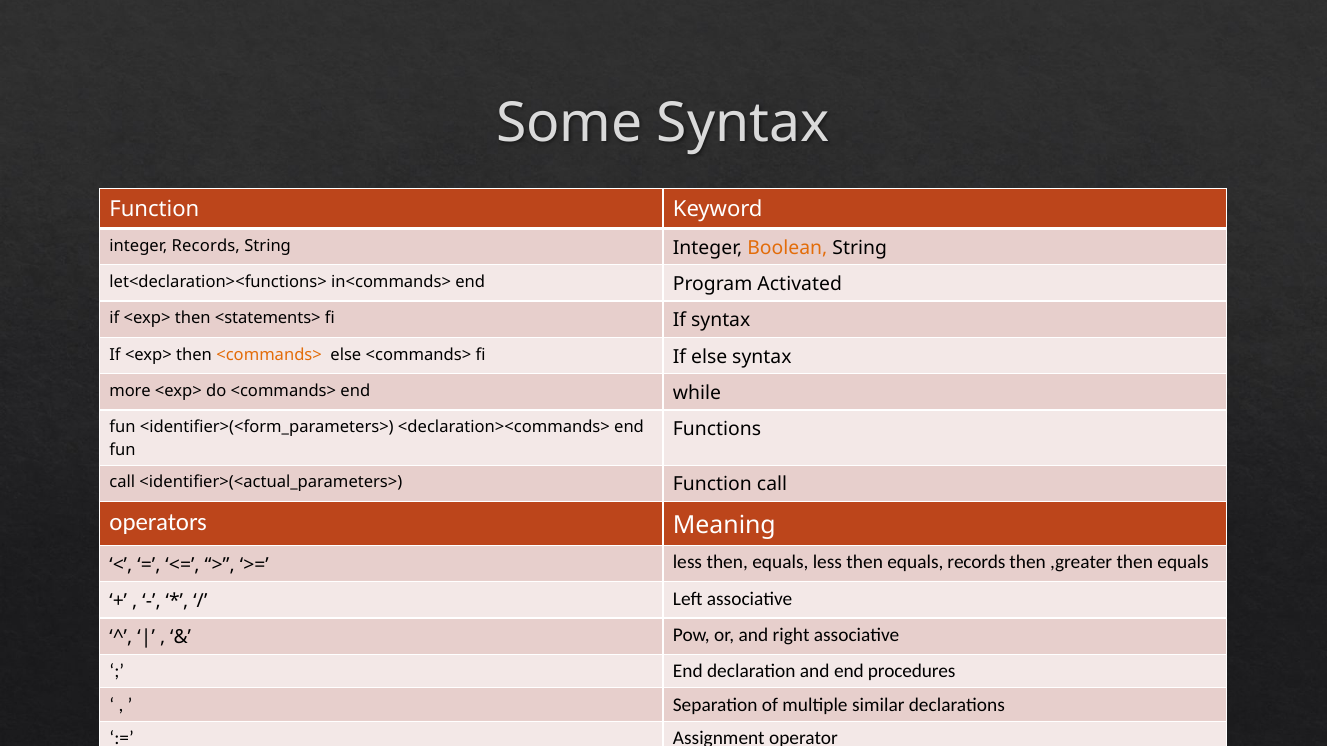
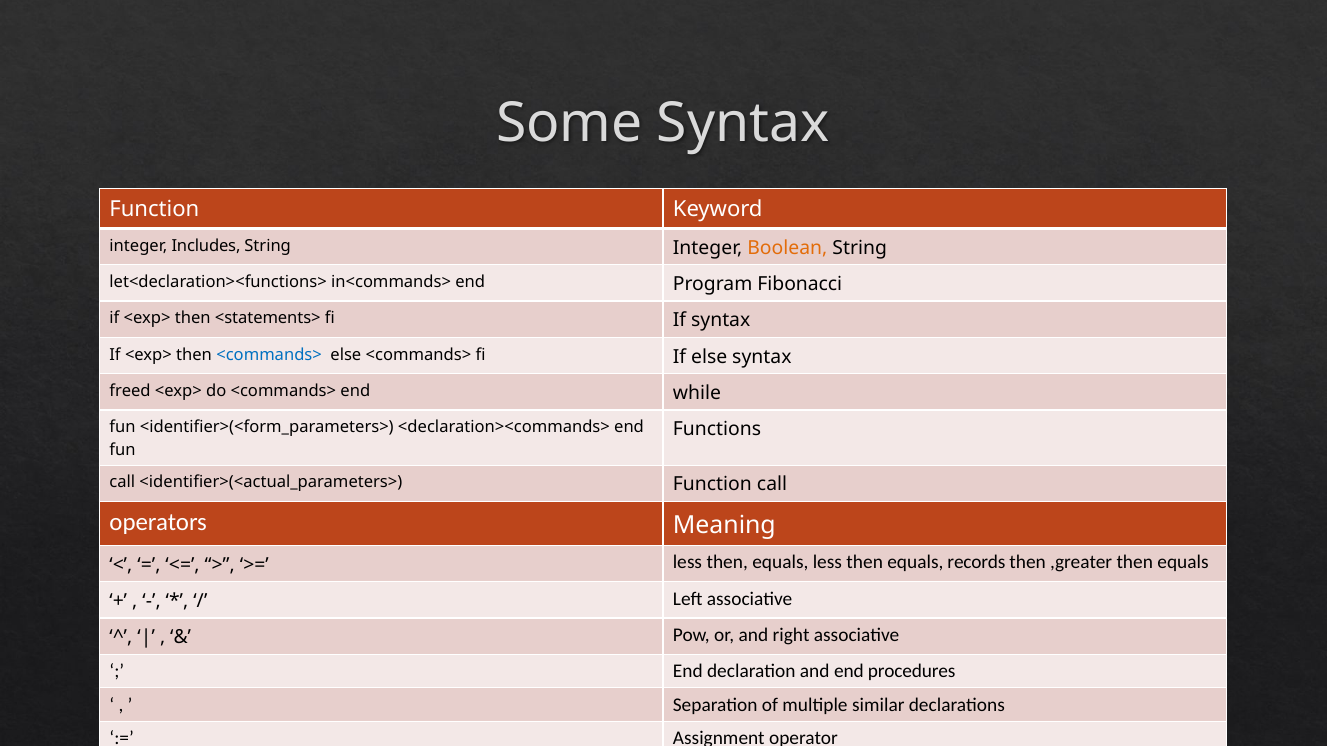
integer Records: Records -> Includes (206, 246)
Activated: Activated -> Fibonacci (800, 284)
<commands> colour: orange -> blue (269, 355)
more: more -> freed (130, 391)
